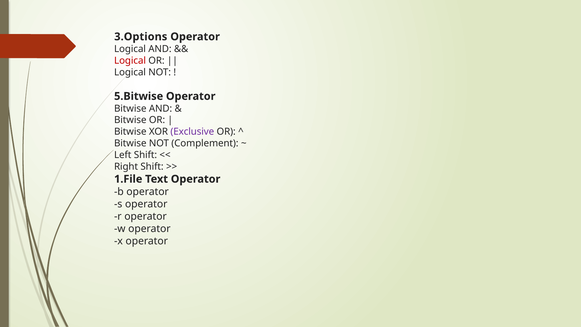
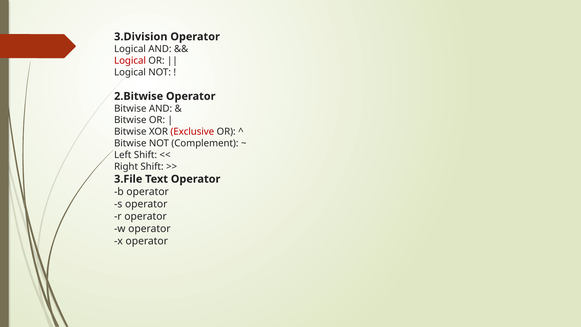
3.Options: 3.Options -> 3.Division (141, 37)
5.Bitwise: 5.Bitwise -> 2.Bitwise (139, 96)
Exclusive colour: purple -> red (192, 132)
1.File: 1.File -> 3.File (128, 179)
